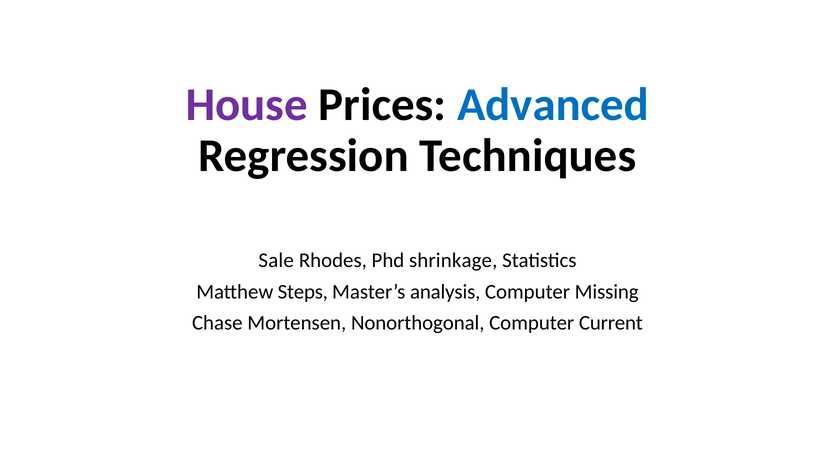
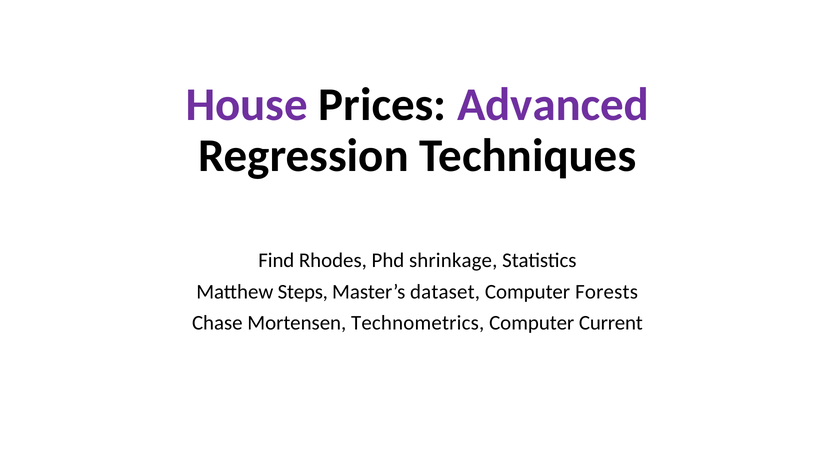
Advanced colour: blue -> purple (553, 105)
Sale: Sale -> Find (276, 261)
analysis: analysis -> dataset (445, 292)
Missing: Missing -> Forests (607, 292)
Nonorthogonal: Nonorthogonal -> Technometrics (418, 323)
